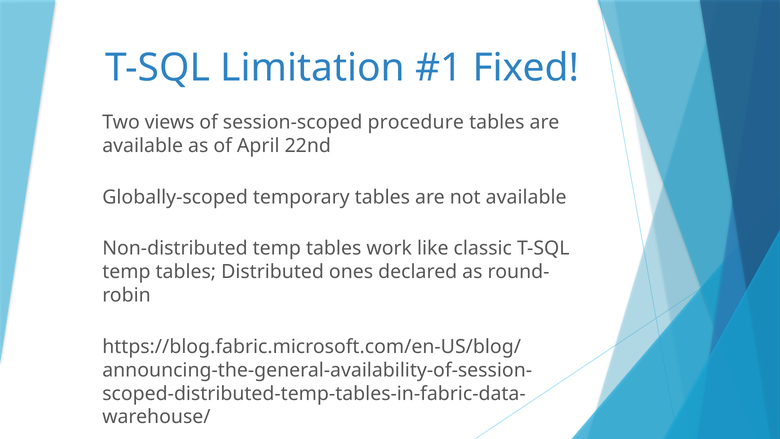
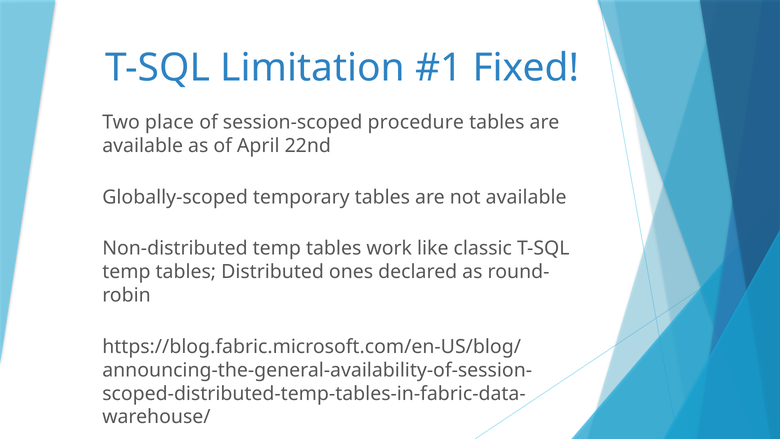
views: views -> place (169, 122)
